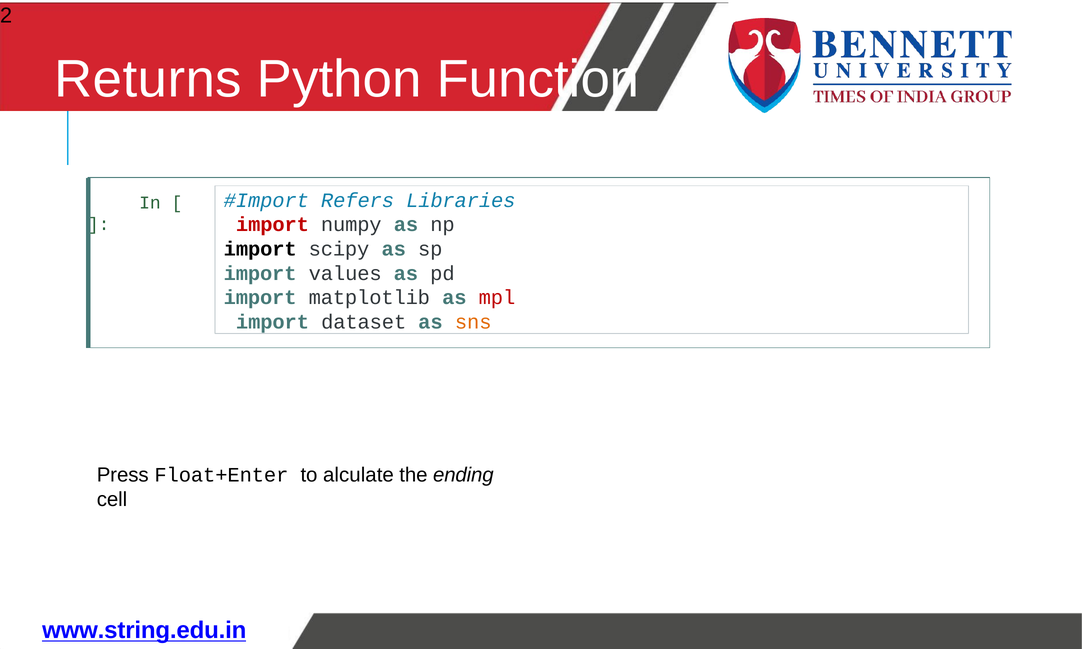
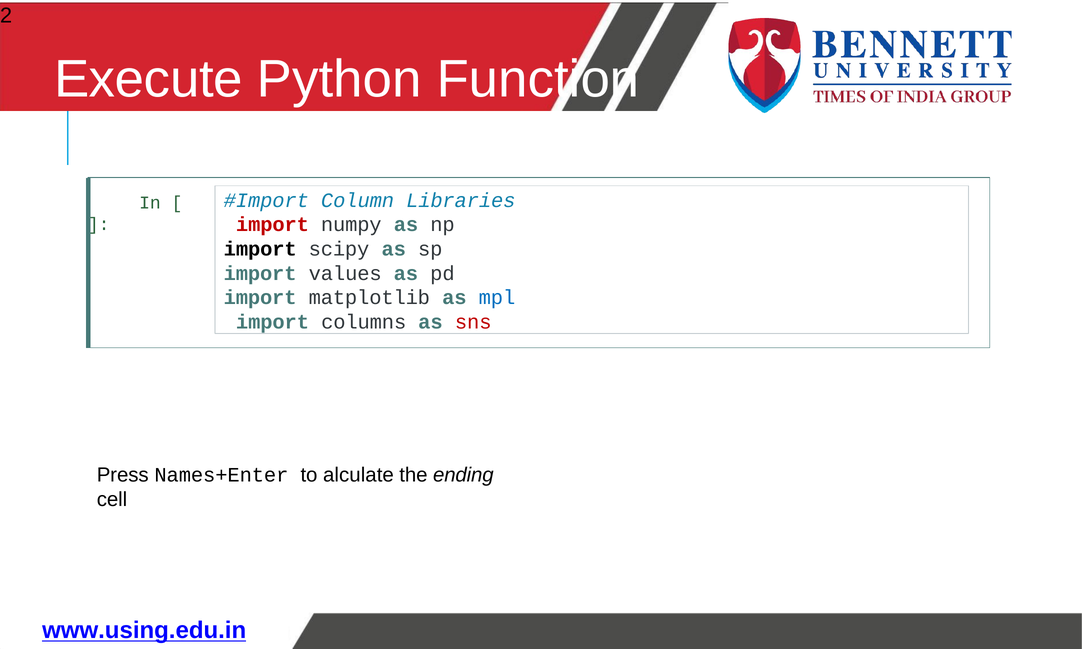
Returns: Returns -> Execute (148, 79)
Refers: Refers -> Column (358, 200)
mpl colour: red -> blue (497, 298)
dataset: dataset -> columns (364, 322)
sns colour: orange -> red (473, 322)
Float+Enter: Float+Enter -> Names+Enter (221, 475)
www.string.edu.in: www.string.edu.in -> www.using.edu.in (144, 631)
